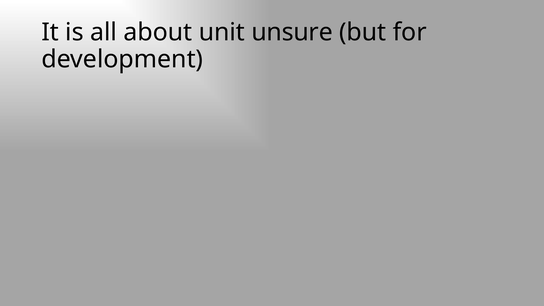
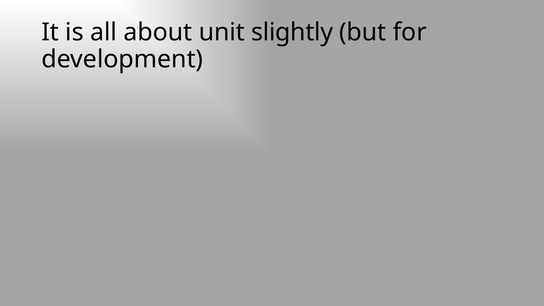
unsure: unsure -> slightly (292, 32)
